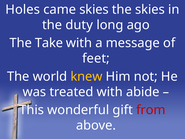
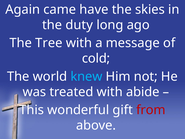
Holes: Holes -> Again (23, 10)
came skies: skies -> have (94, 10)
Take: Take -> Tree (49, 43)
feet: feet -> cold (96, 58)
knew colour: yellow -> light blue (86, 76)
